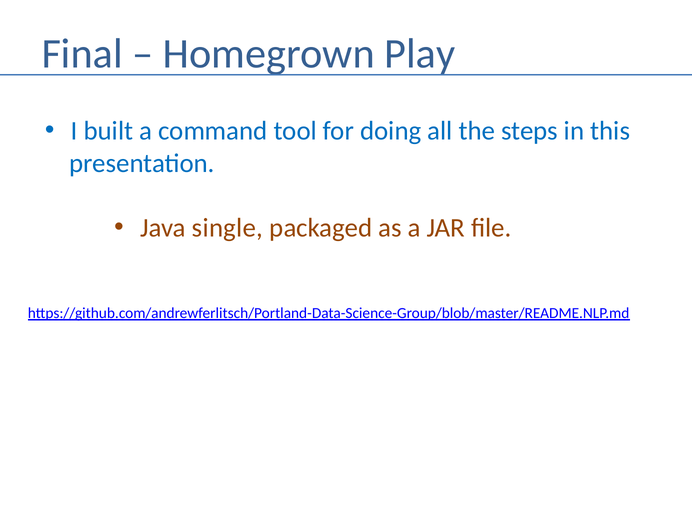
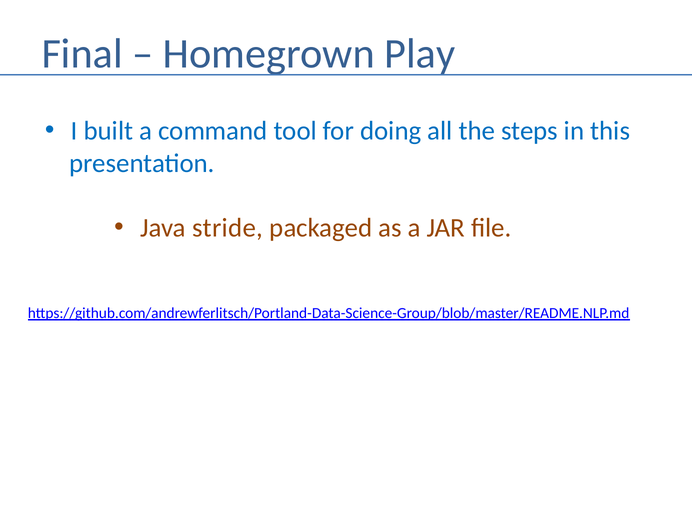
single: single -> stride (227, 228)
